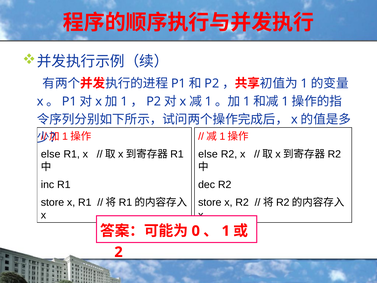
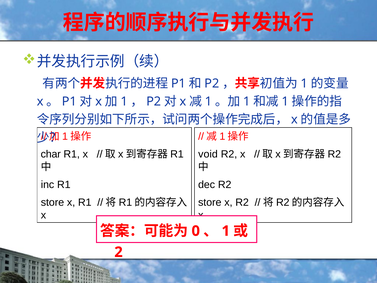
else: else -> char (51, 154)
else: else -> void (208, 154)
